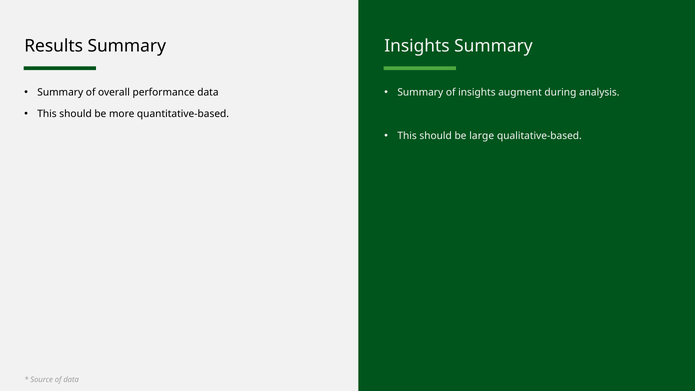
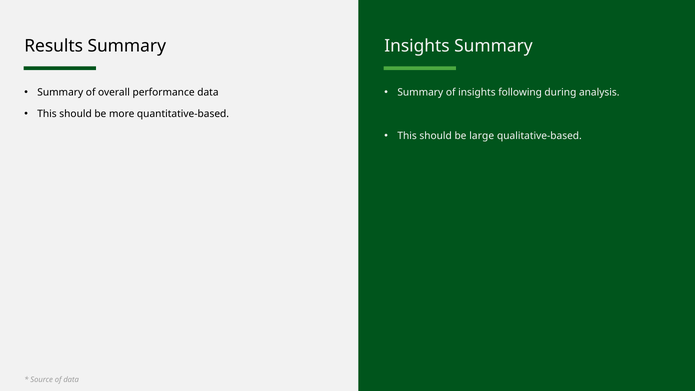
augment: augment -> following (520, 92)
